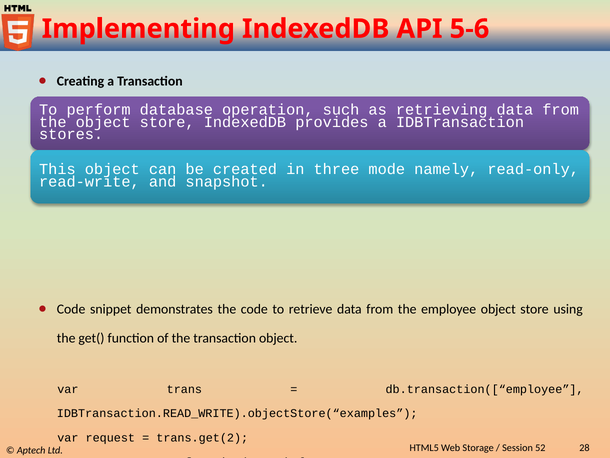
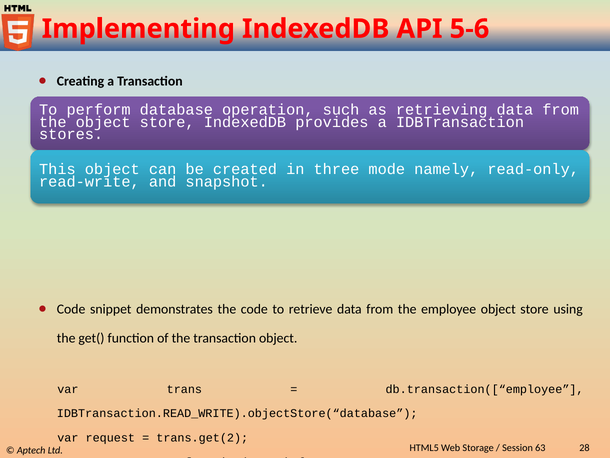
IDBTransaction.READ_WRITE).objectStore(“examples: IDBTransaction.READ_WRITE).objectStore(“examples -> IDBTransaction.READ_WRITE).objectStore(“database (237, 413)
52: 52 -> 63 (540, 447)
